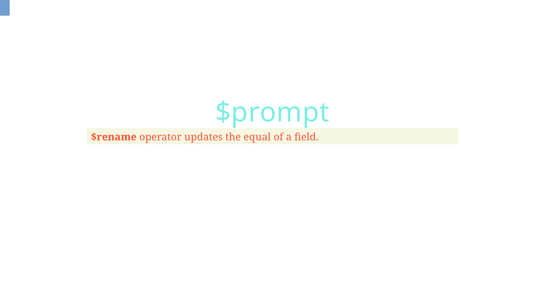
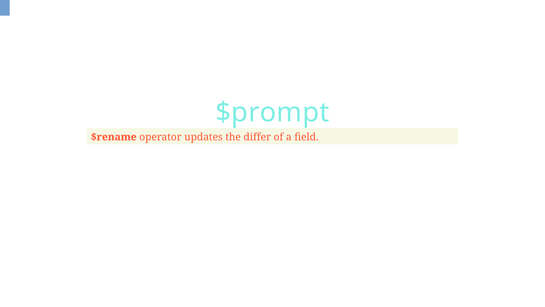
equal: equal -> differ (257, 137)
